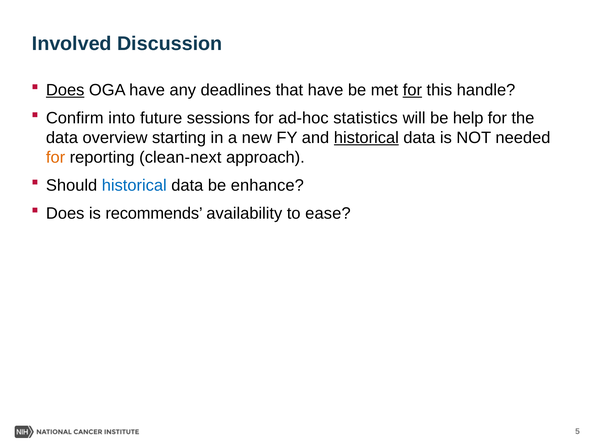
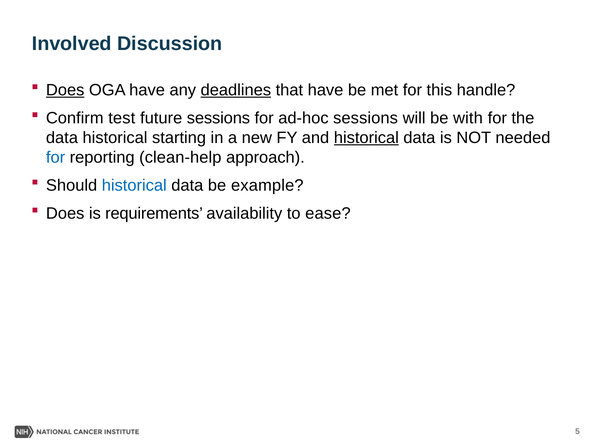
deadlines underline: none -> present (236, 90)
for underline: present -> none (412, 90)
into: into -> test (122, 118)
ad-hoc statistics: statistics -> sessions (366, 118)
help: help -> with (468, 118)
data overview: overview -> historical (115, 138)
for colour: orange -> blue (56, 157)
clean-next: clean-next -> clean-help (180, 157)
enhance: enhance -> example (267, 185)
recommends: recommends -> requirements (154, 213)
